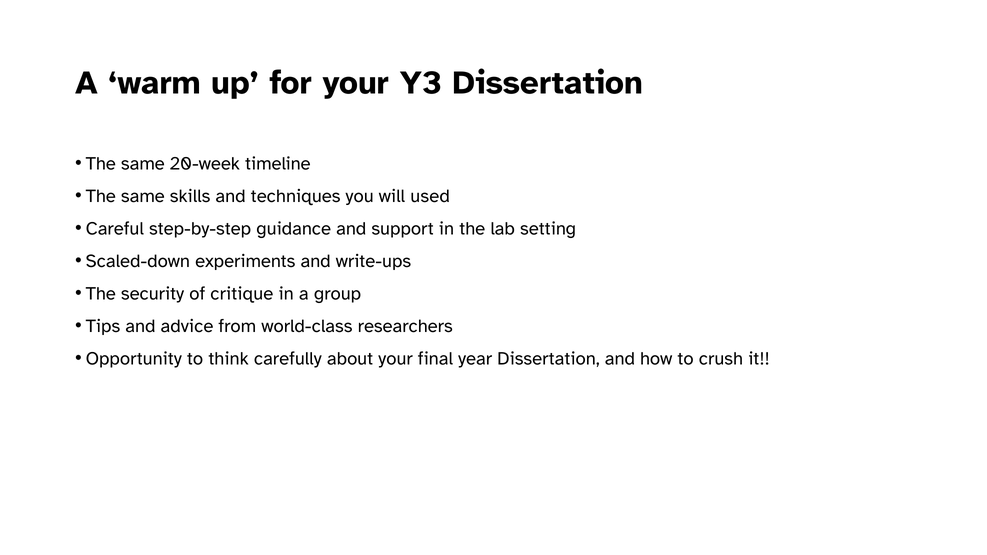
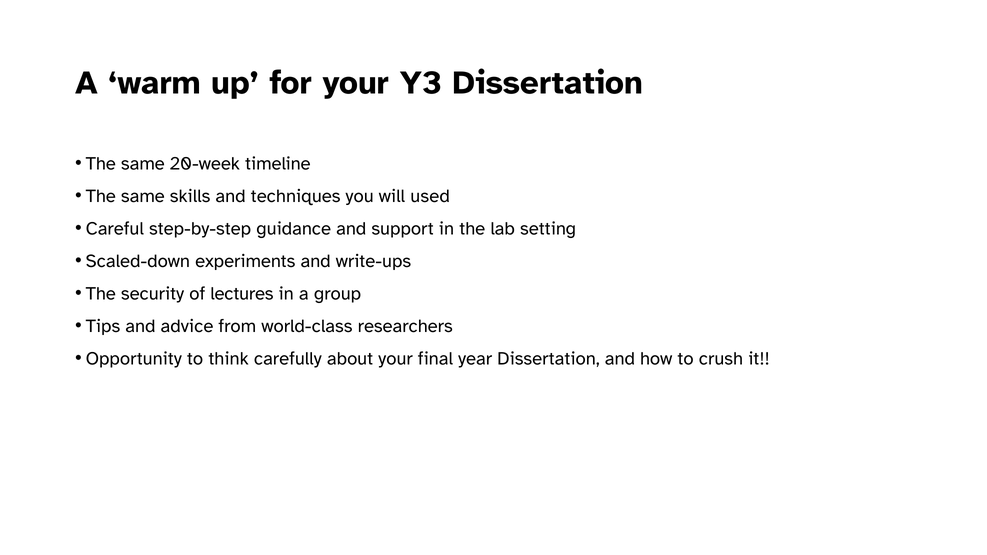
critique: critique -> lectures (242, 294)
